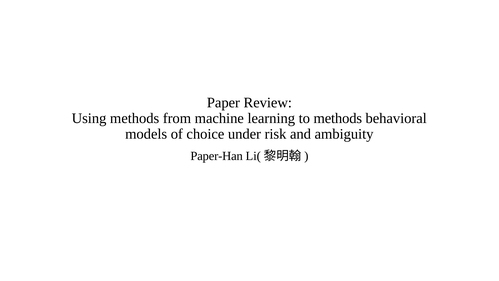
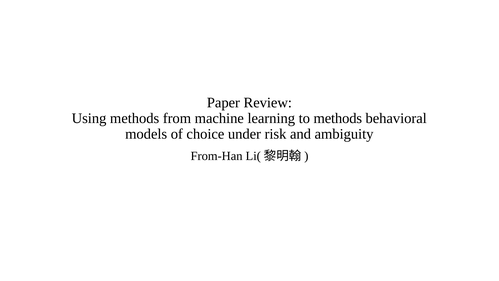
Paper-Han: Paper-Han -> From-Han (217, 156)
